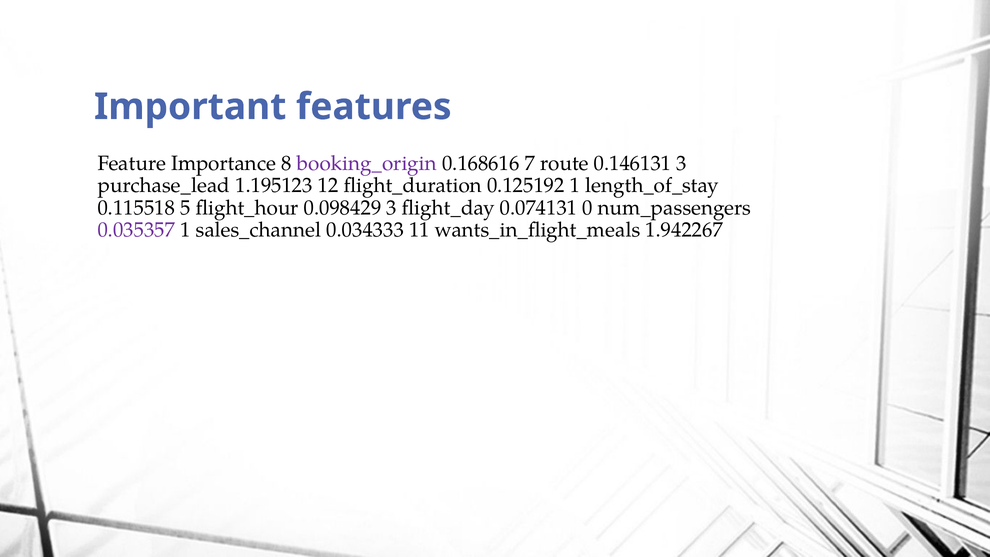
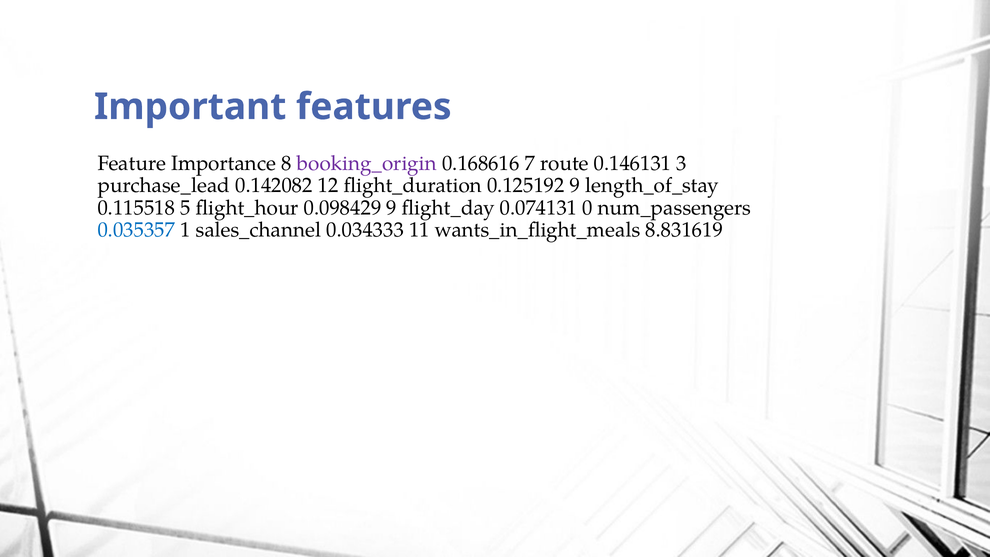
1.195123: 1.195123 -> 0.142082 (274, 186)
0.125192 1: 1 -> 9 (575, 186)
0.098429 3: 3 -> 9 (392, 208)
0.035357 colour: purple -> blue (136, 230)
1.942267: 1.942267 -> 8.831619 (684, 230)
